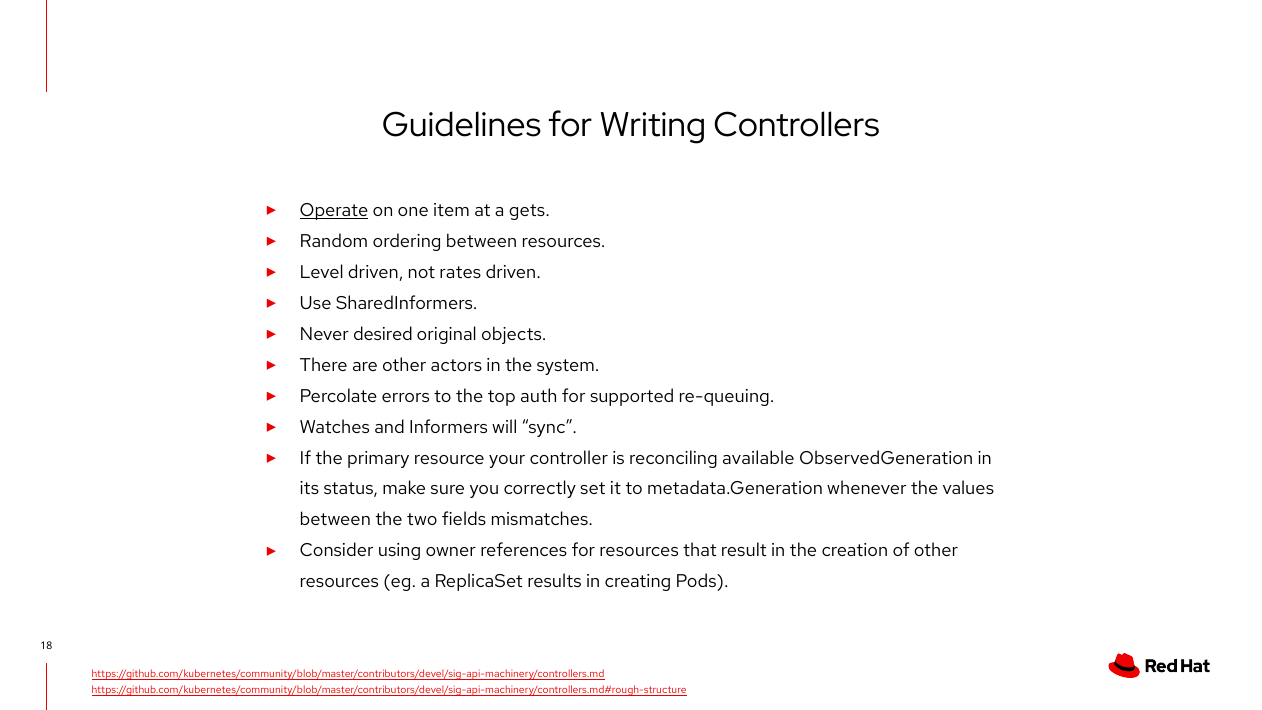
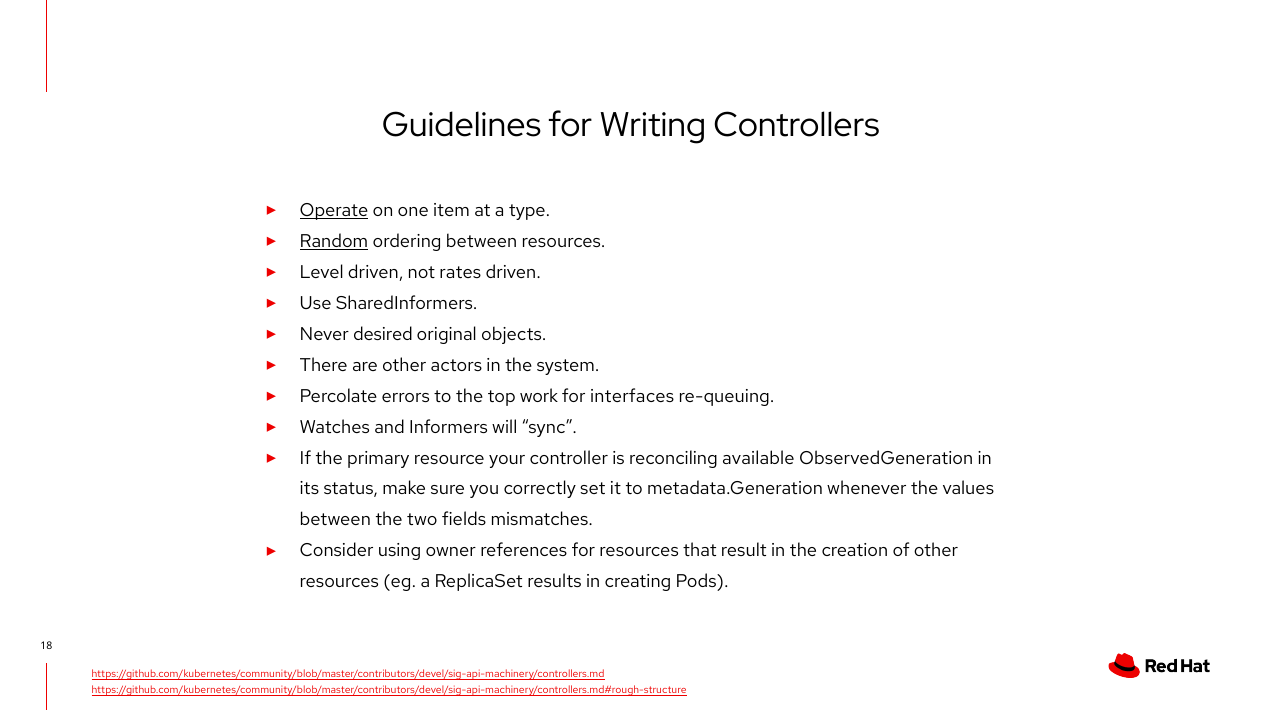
gets: gets -> type (530, 210)
Random underline: none -> present (334, 241)
auth: auth -> work (539, 396)
supported: supported -> interfaces (632, 396)
